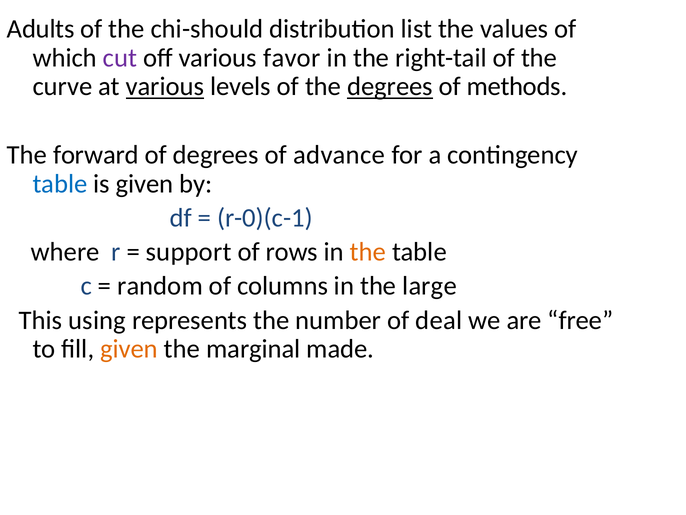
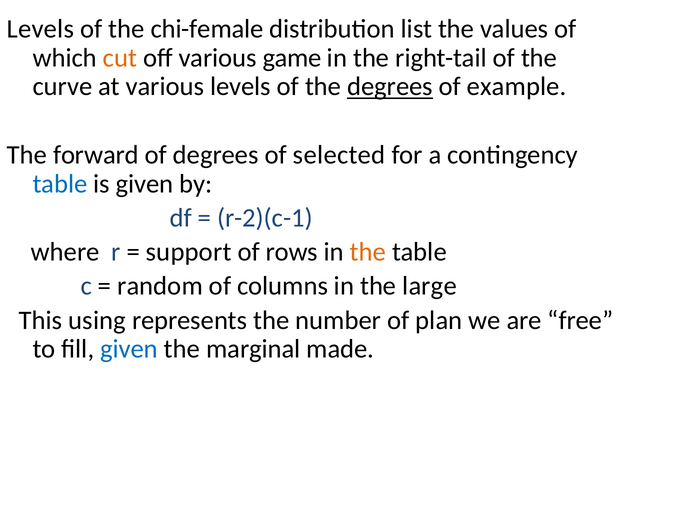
Adults: Adults -> Levels (40, 29)
chi-should: chi-should -> chi-female (207, 29)
cut colour: purple -> orange (120, 58)
favor: favor -> game (292, 58)
various underline: present -> none (165, 87)
methods: methods -> example (517, 87)
advance: advance -> selected (339, 155)
r-0)(c-1: r-0)(c-1 -> r-2)(c-1 (265, 218)
deal: deal -> plan (439, 320)
given colour: orange -> blue (129, 349)
